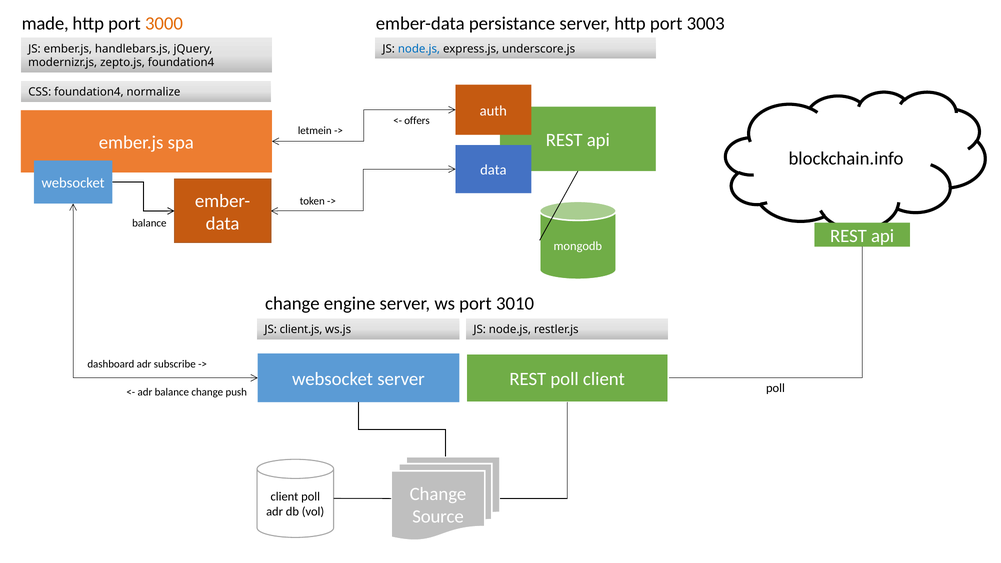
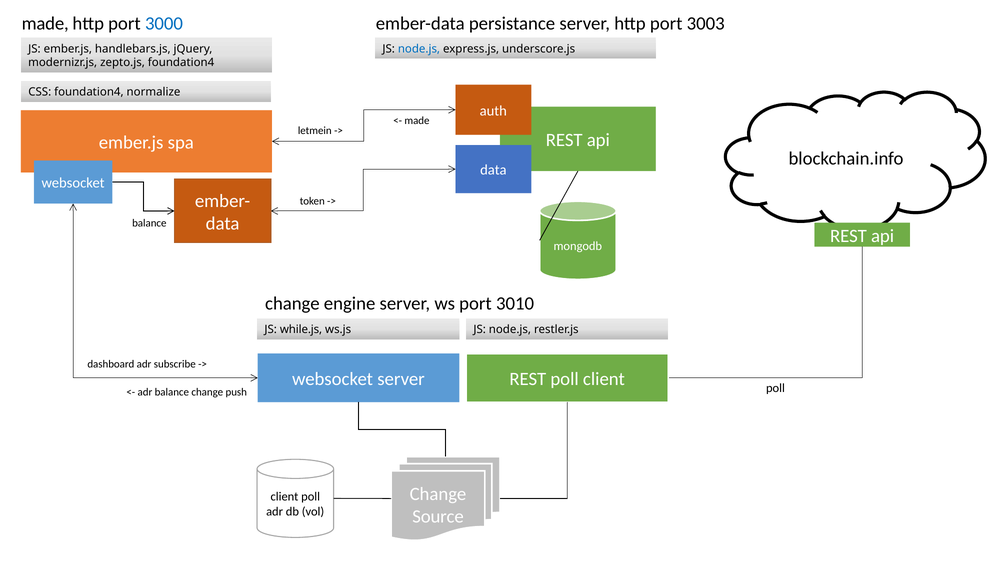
3000 colour: orange -> blue (164, 23)
offers: offers -> made (417, 121)
client.js: client.js -> while.js (301, 330)
